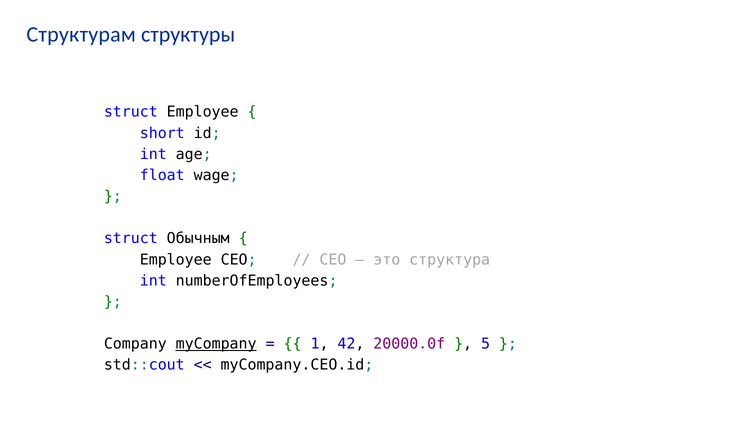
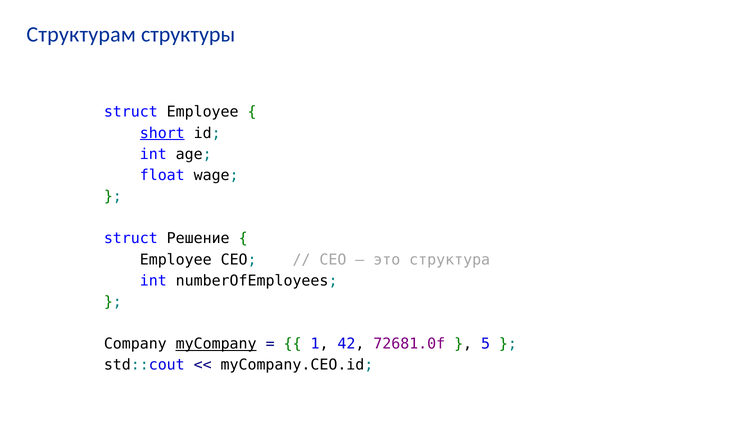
short underline: none -> present (162, 133)
Обычным: Обычным -> Решение (198, 239)
20000.0f: 20000.0f -> 72681.0f (409, 344)
